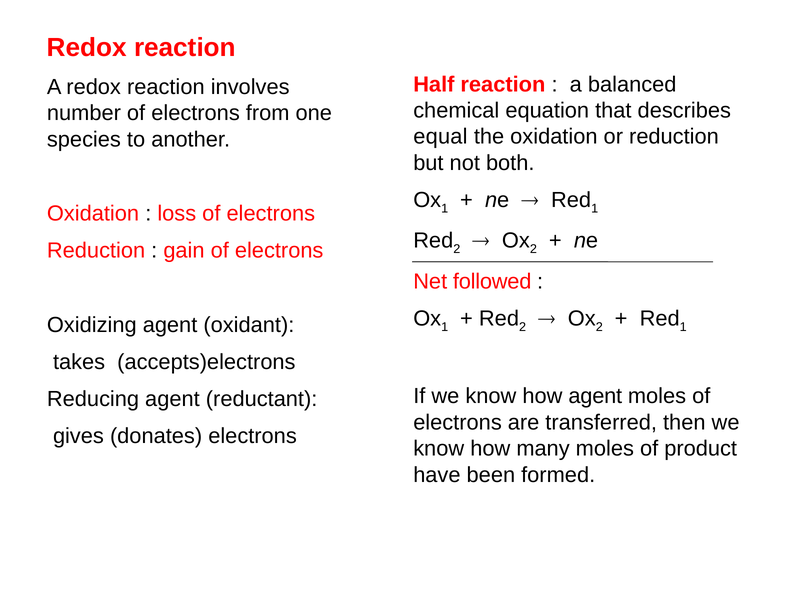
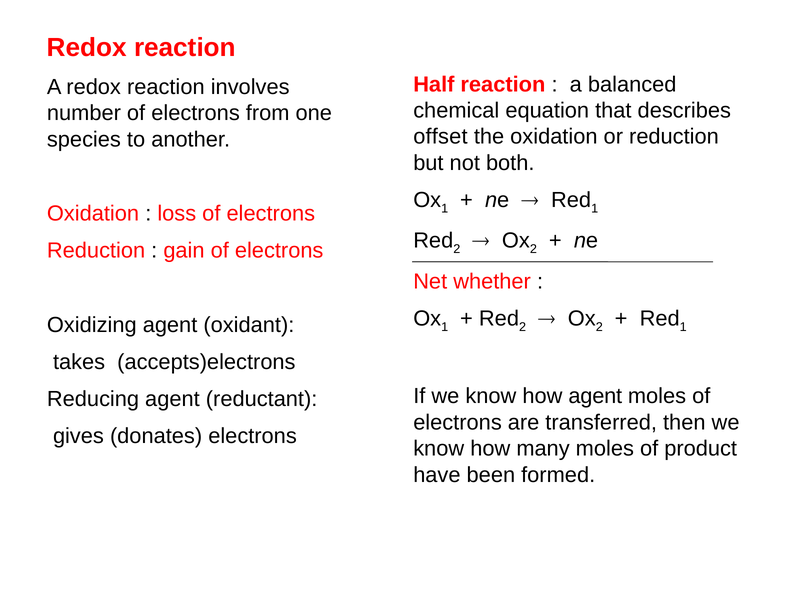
equal: equal -> offset (440, 137)
followed: followed -> whether (492, 281)
